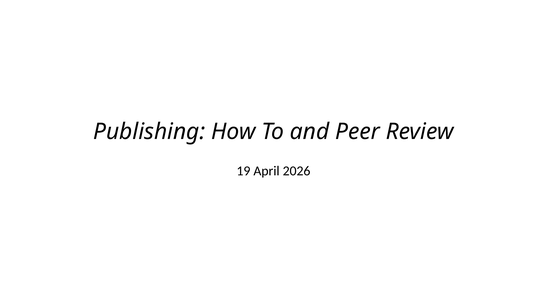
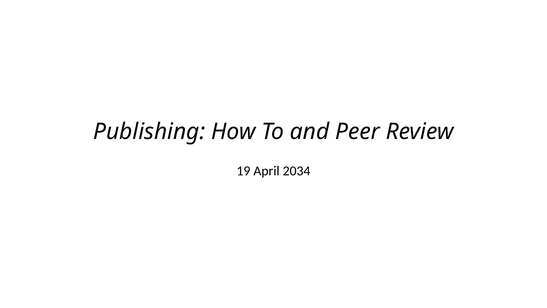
2026: 2026 -> 2034 (297, 171)
